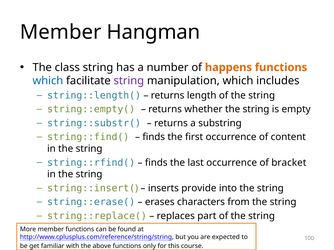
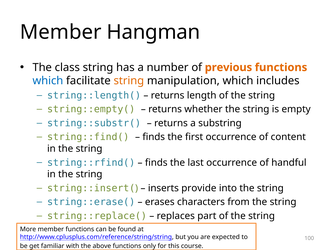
happens: happens -> previous (228, 68)
string colour: purple -> orange (129, 81)
bracket: bracket -> handful (289, 163)
